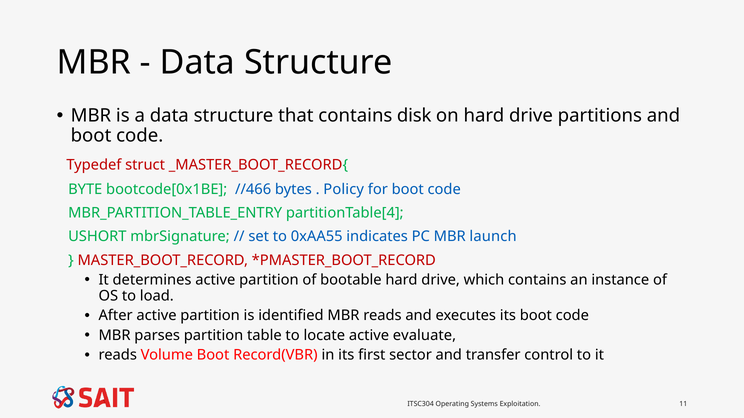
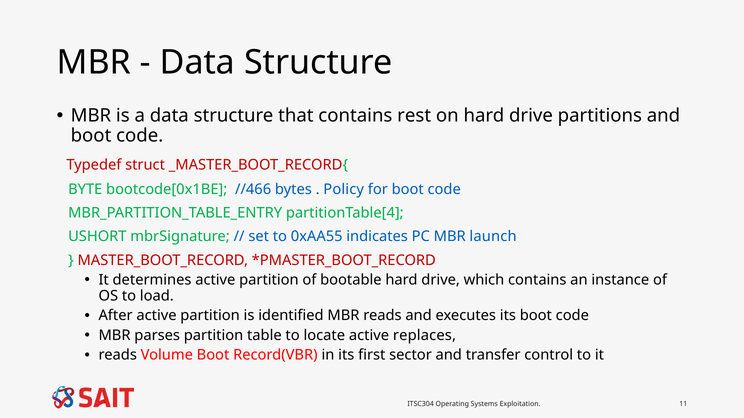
disk: disk -> rest (414, 116)
evaluate: evaluate -> replaces (424, 336)
